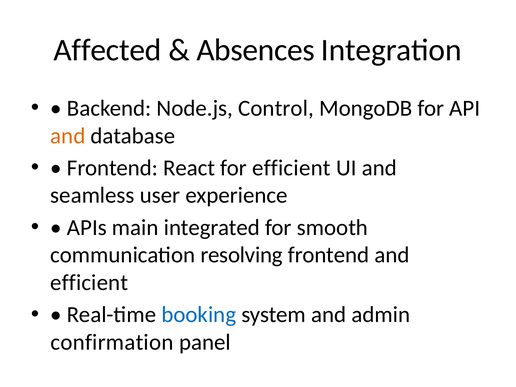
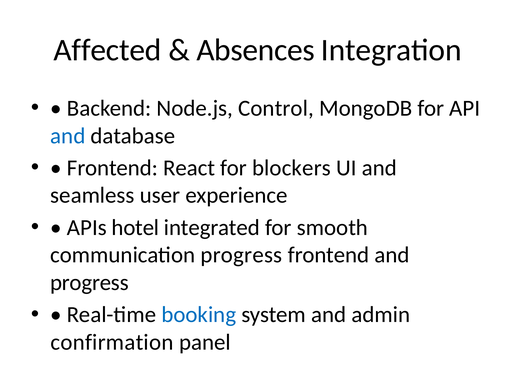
and colour: orange -> blue (68, 136)
for efficient: efficient -> blockers (291, 168)
main: main -> hotel (135, 228)
communication resolving: resolving -> progress (241, 255)
efficient: efficient -> progress (89, 283)
